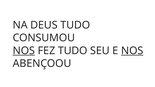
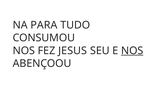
DEUS: DEUS -> PARA (44, 25)
NOS underline: present -> none (24, 51)
FEZ TUDO: TUDO -> JESUS (73, 51)
